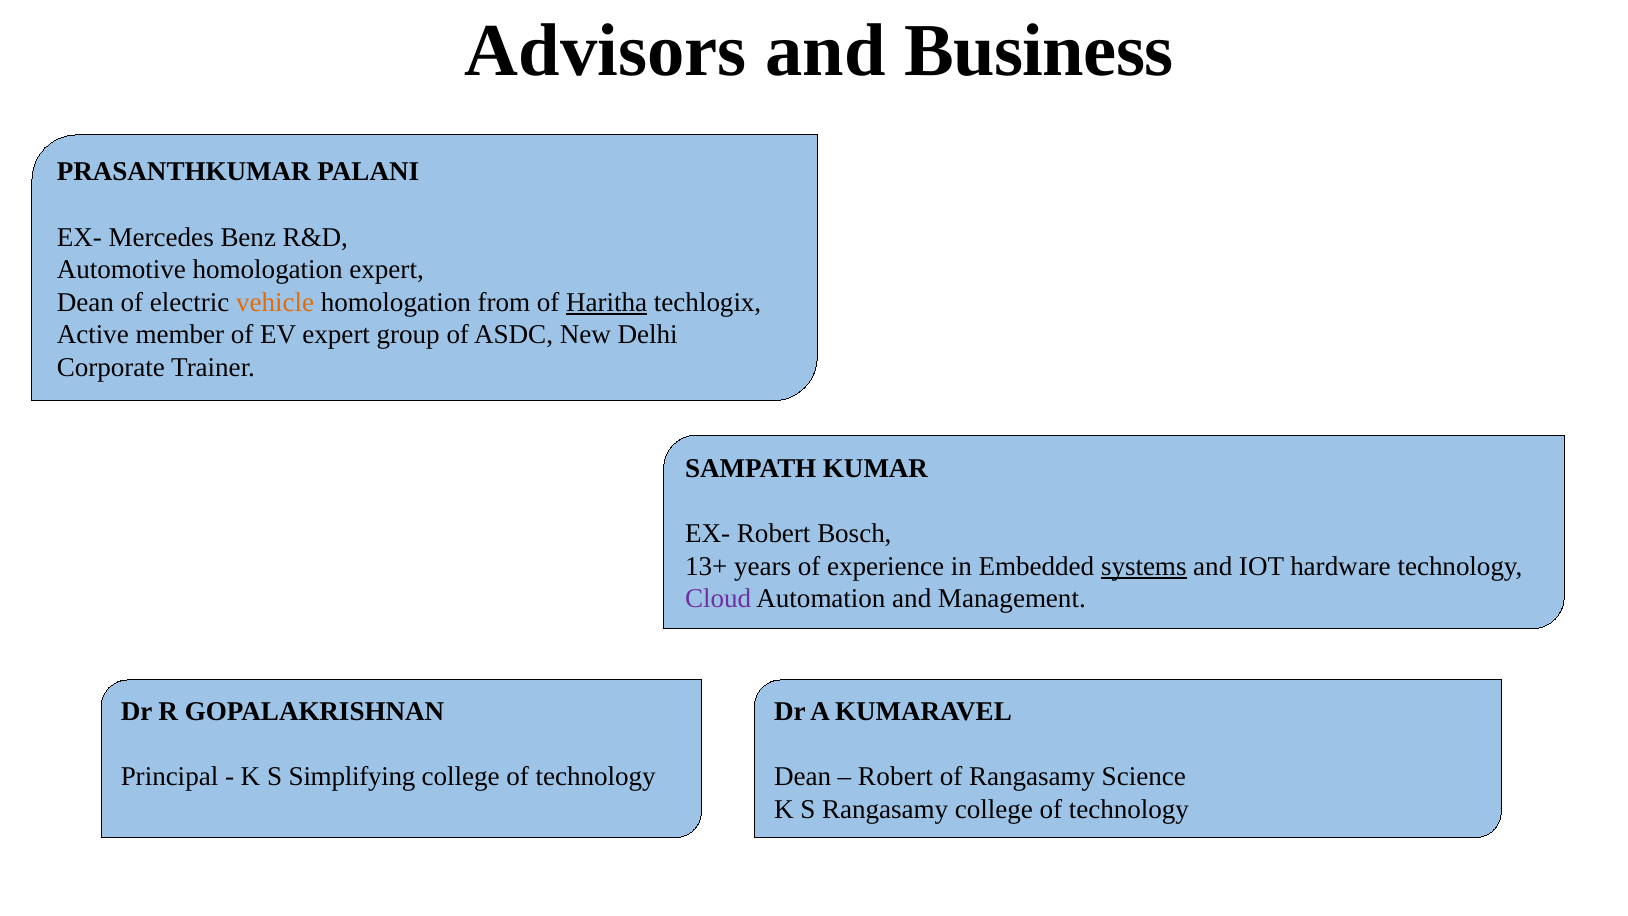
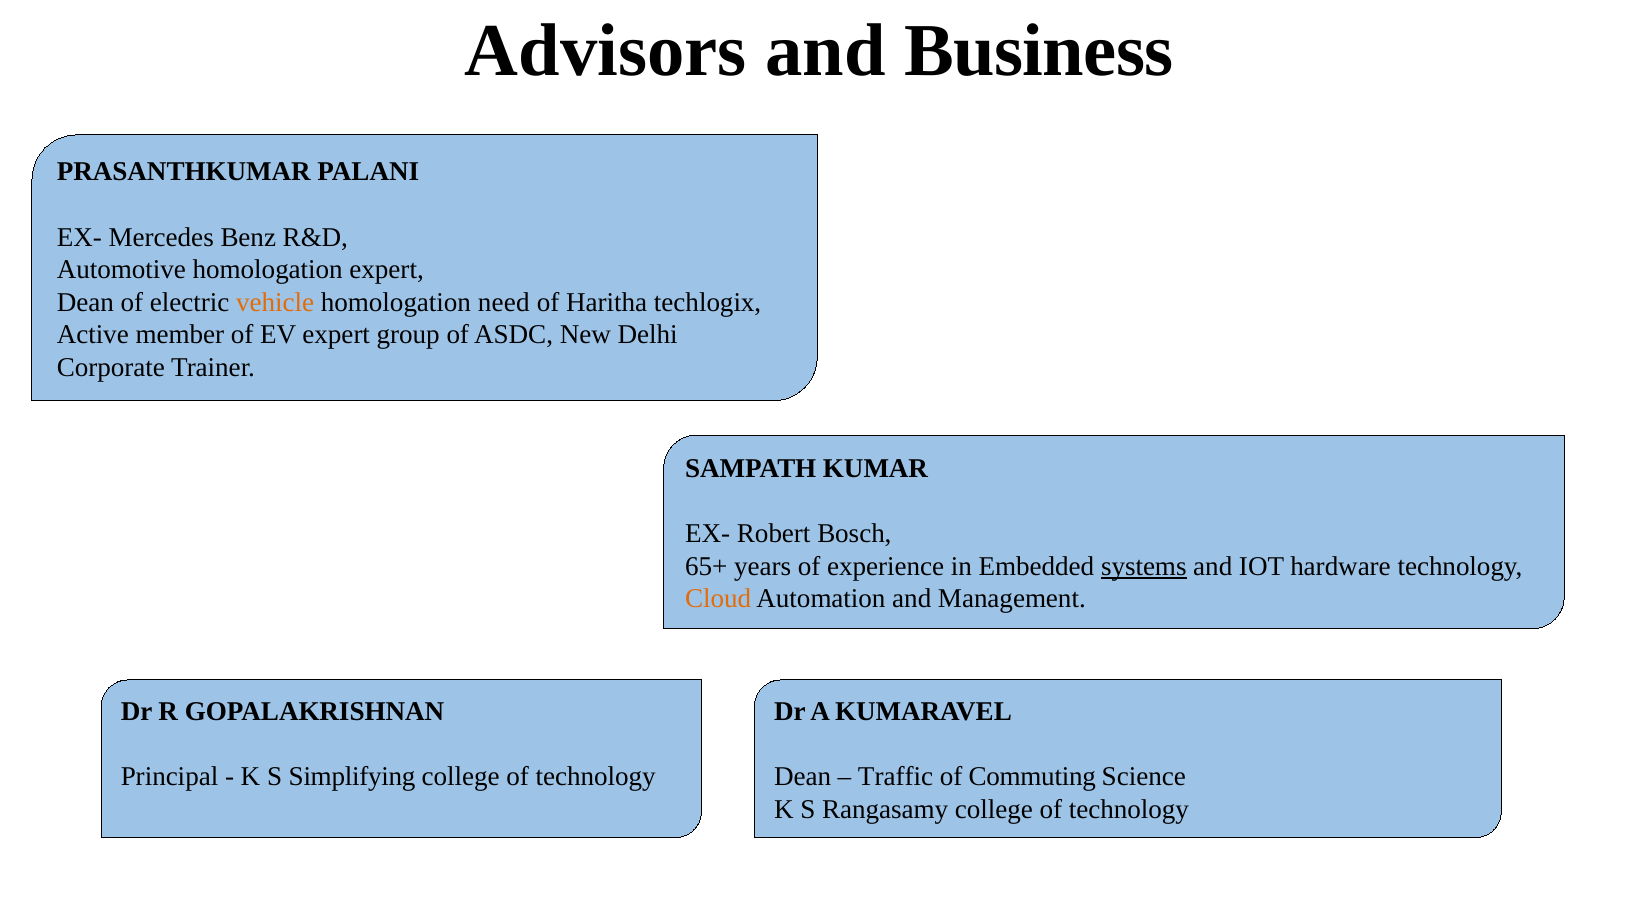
from: from -> need (504, 302)
Haritha underline: present -> none (607, 302)
13+: 13+ -> 65+ (706, 566)
Cloud colour: purple -> orange (718, 599)
Robert: Robert -> Traffic (896, 777)
of Rangasamy: Rangasamy -> Commuting (1032, 777)
